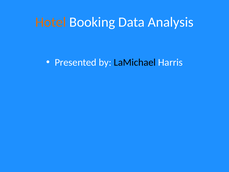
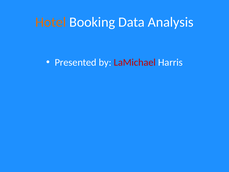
LaMichael colour: black -> red (135, 62)
